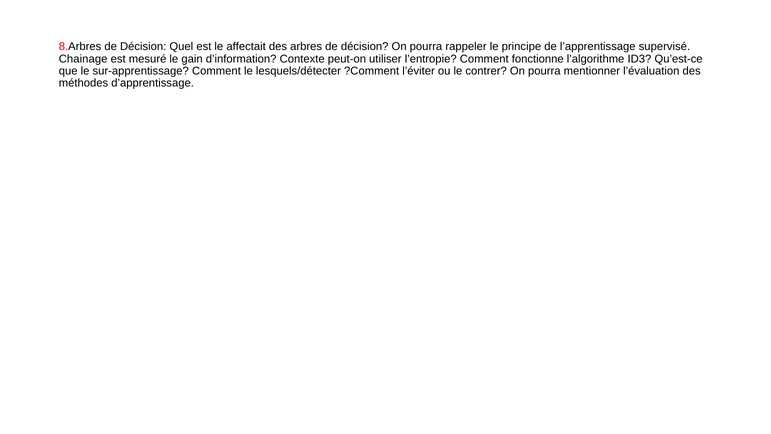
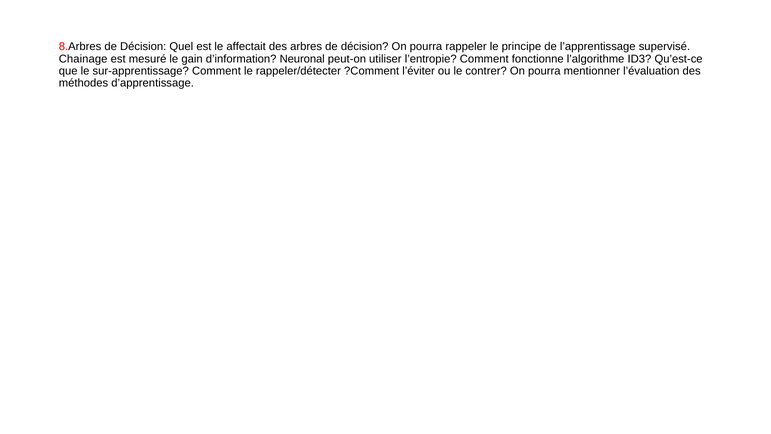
Contexte: Contexte -> Neuronal (302, 59)
lesquels/détecter: lesquels/détecter -> rappeler/détecter (298, 71)
